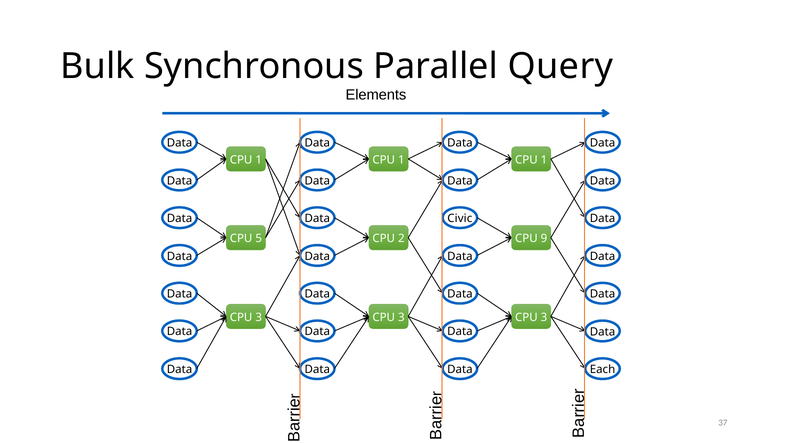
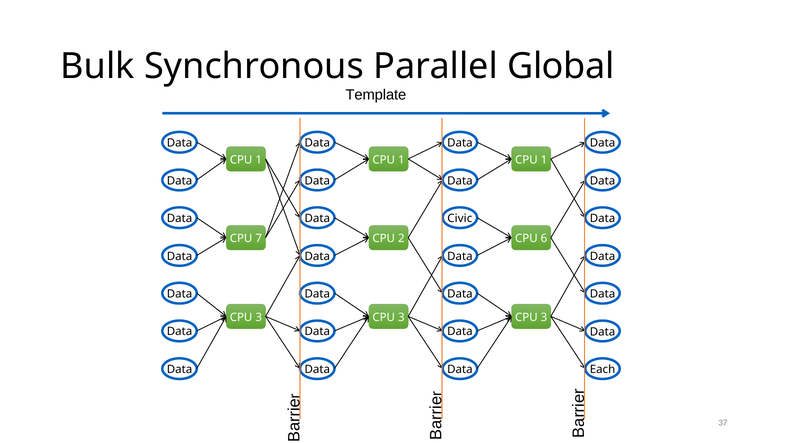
Query: Query -> Global (561, 66)
Elements: Elements -> Template (376, 95)
5: 5 -> 7 (259, 238)
9: 9 -> 6 (544, 238)
